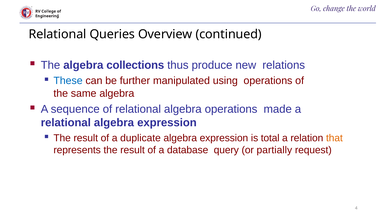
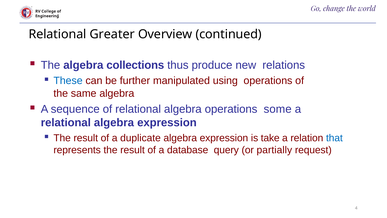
Queries: Queries -> Greater (112, 34)
made: made -> some (278, 109)
total: total -> take (270, 138)
that colour: orange -> blue (334, 138)
